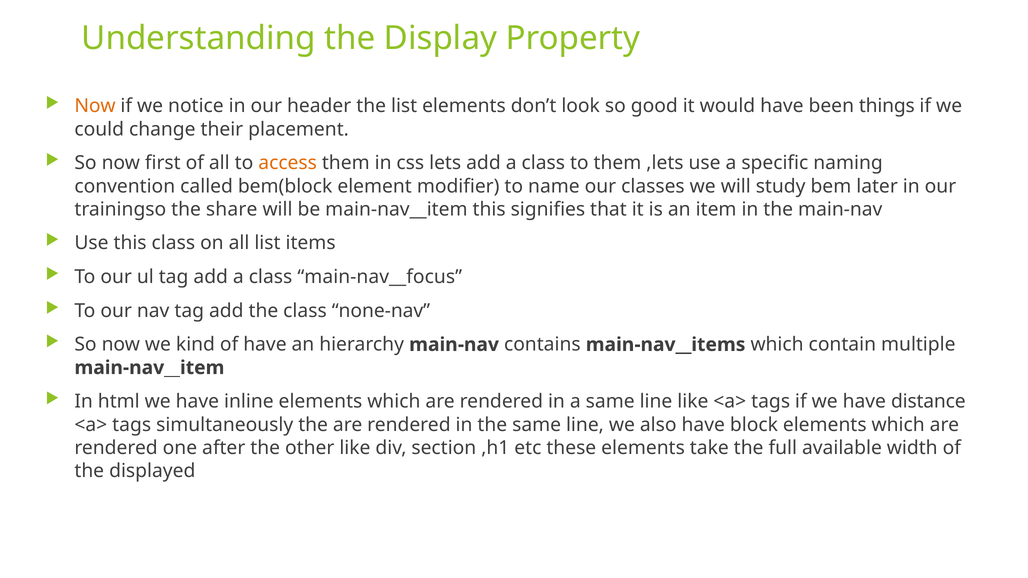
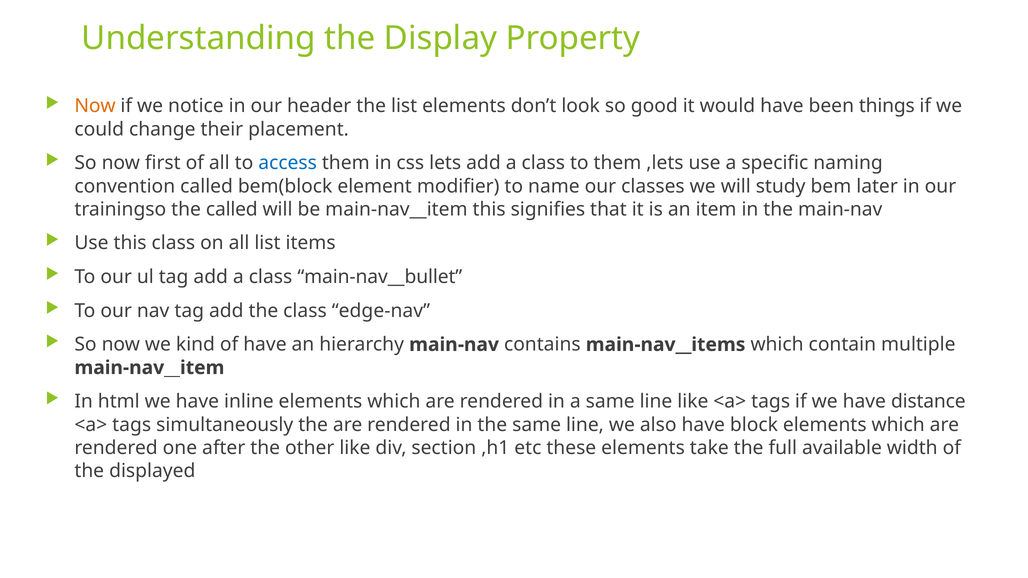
access colour: orange -> blue (288, 163)
the share: share -> called (232, 209)
main-nav__focus: main-nav__focus -> main-nav__bullet (380, 277)
none-nav: none-nav -> edge-nav (381, 311)
